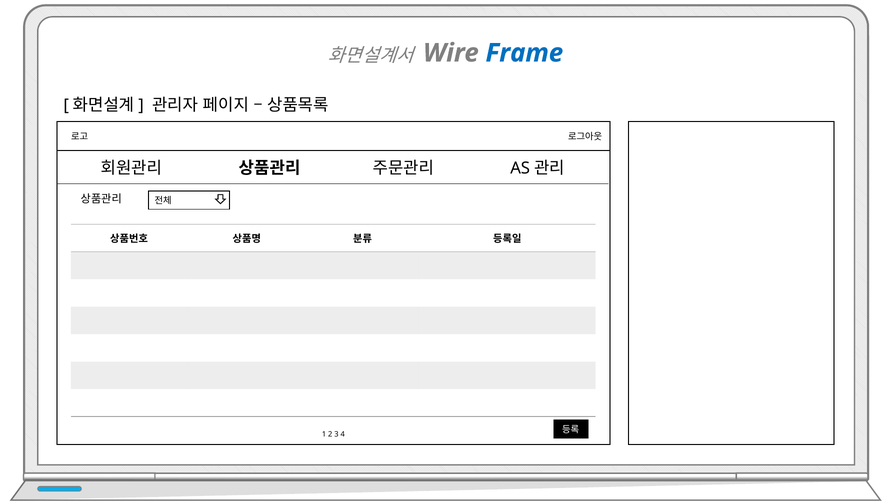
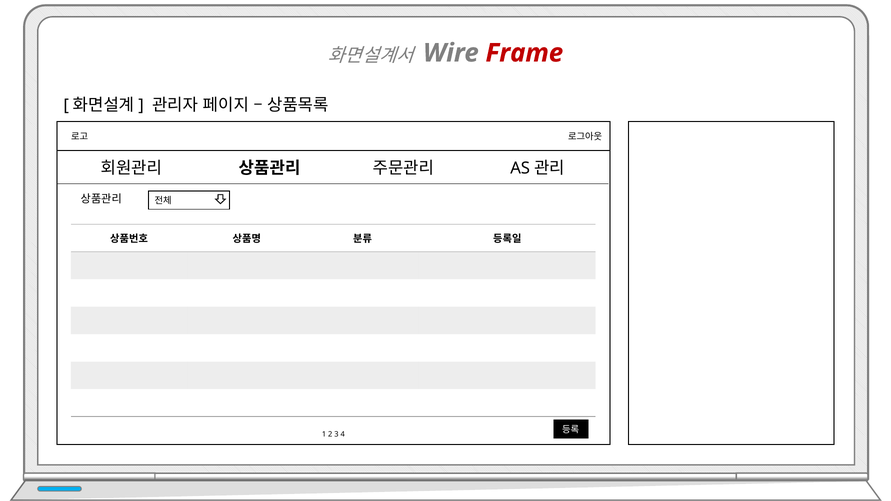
Frame colour: blue -> red (524, 53)
